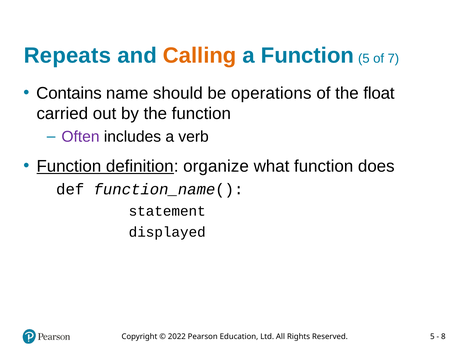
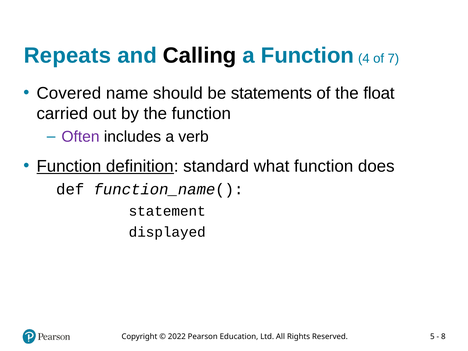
Calling colour: orange -> black (200, 55)
Function 5: 5 -> 4 (364, 58)
Contains: Contains -> Covered (69, 93)
operations: operations -> statements (271, 93)
organize: organize -> standard (216, 166)
